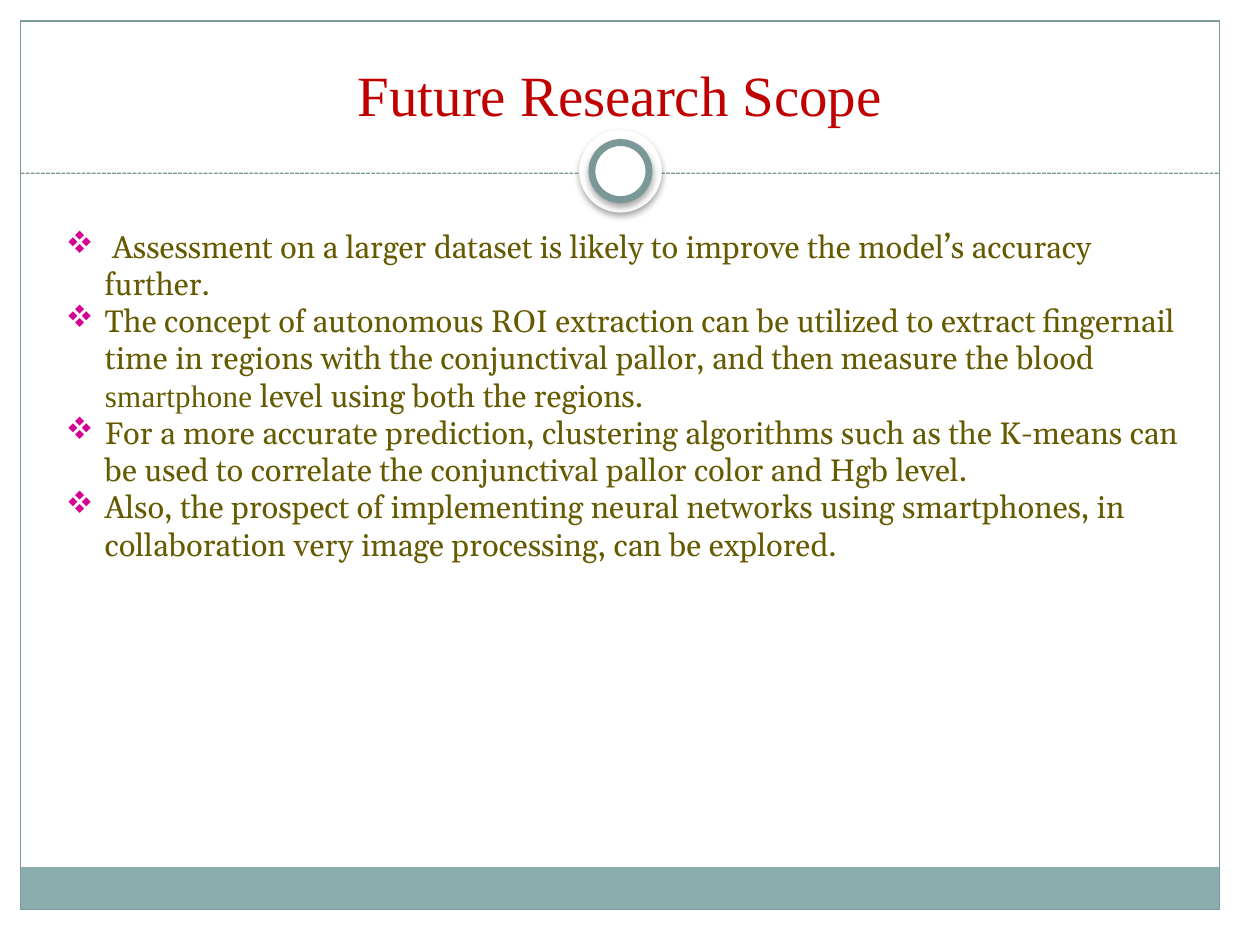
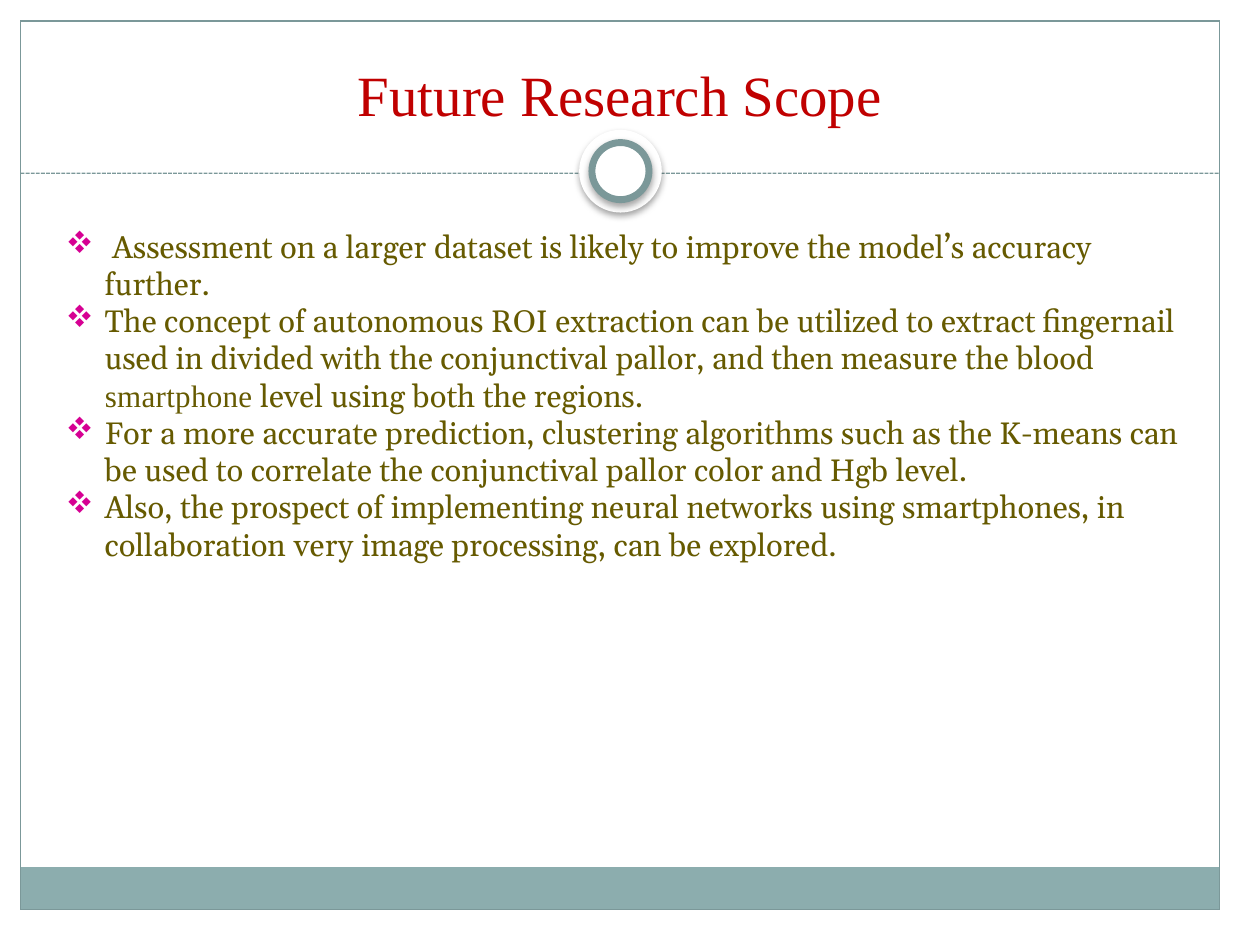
time: time -> used (136, 360)
in regions: regions -> divided (262, 360)
